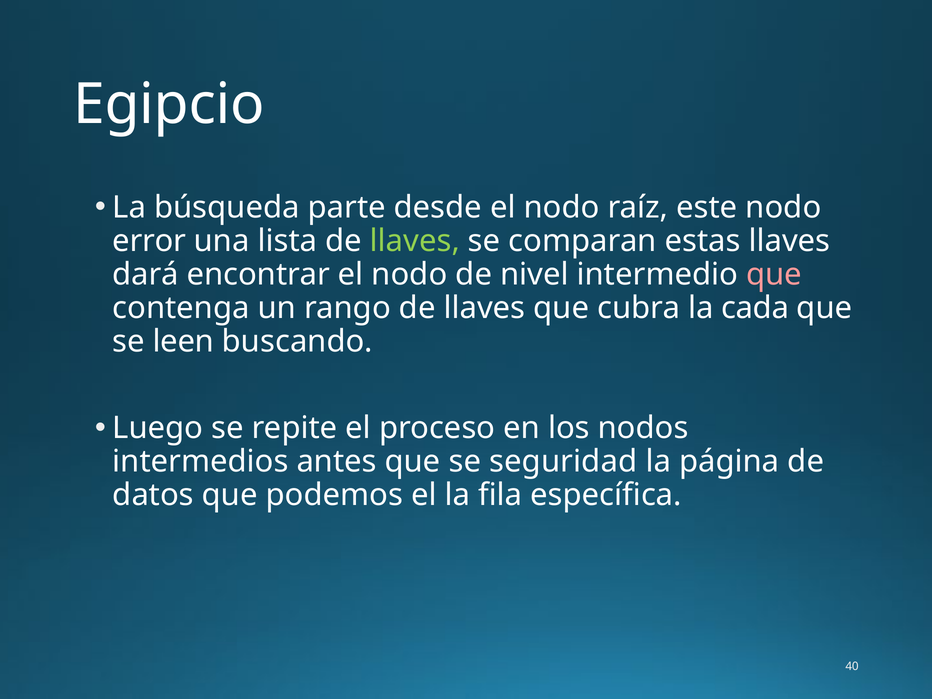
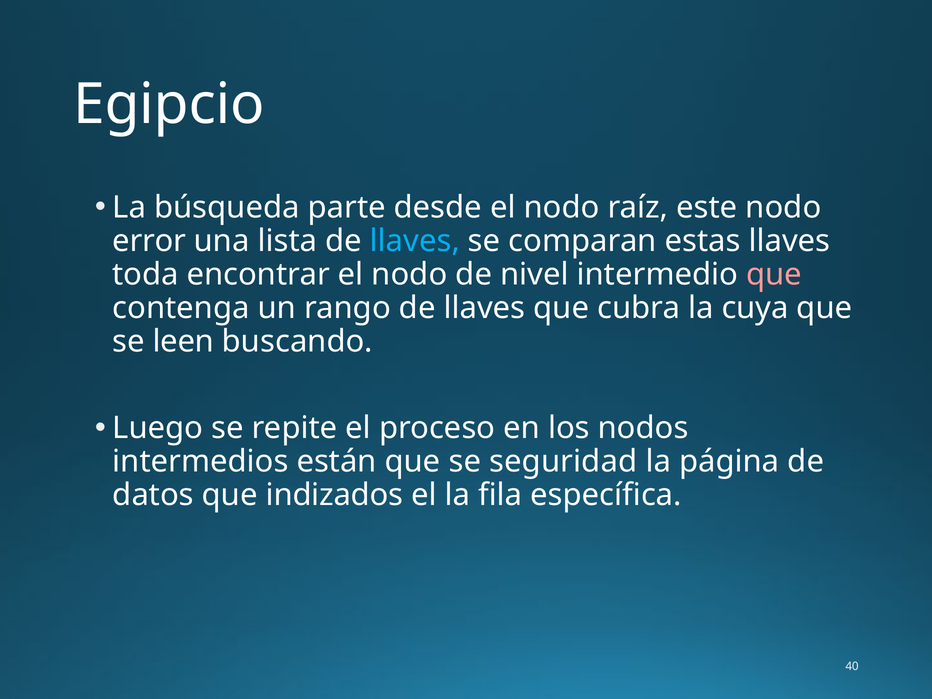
llaves colour: light green -> light blue (415, 241)
dará: dará -> toda (145, 274)
cada: cada -> cuya (755, 308)
antes: antes -> están (337, 462)
podemos: podemos -> indizados (334, 495)
